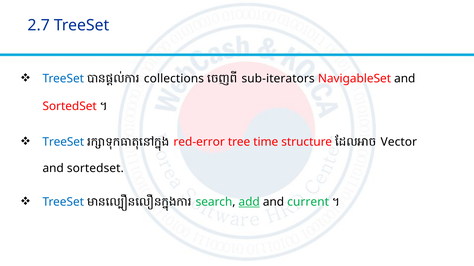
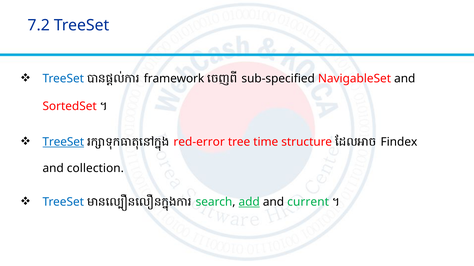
2.7: 2.7 -> 7.2 (39, 25)
collections: collections -> framework (174, 79)
sub-iterators: sub-iterators -> sub-specified (278, 79)
TreeSet underline: none -> present (63, 142)
Vector: Vector -> Findex (399, 142)
sortedset: sortedset -> collection (95, 169)
